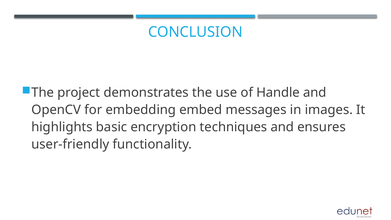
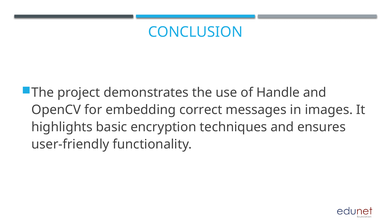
embed: embed -> correct (201, 110)
